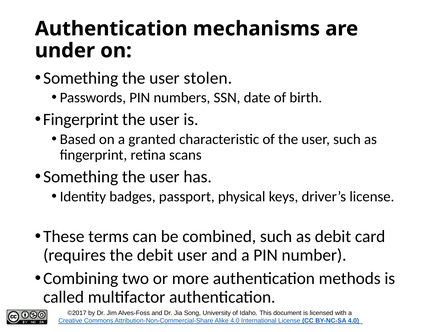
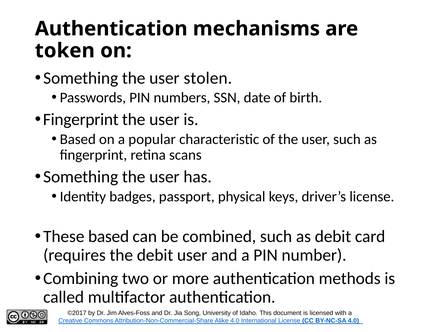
under: under -> token (65, 51)
granted: granted -> popular (152, 139)
These terms: terms -> based (109, 237)
